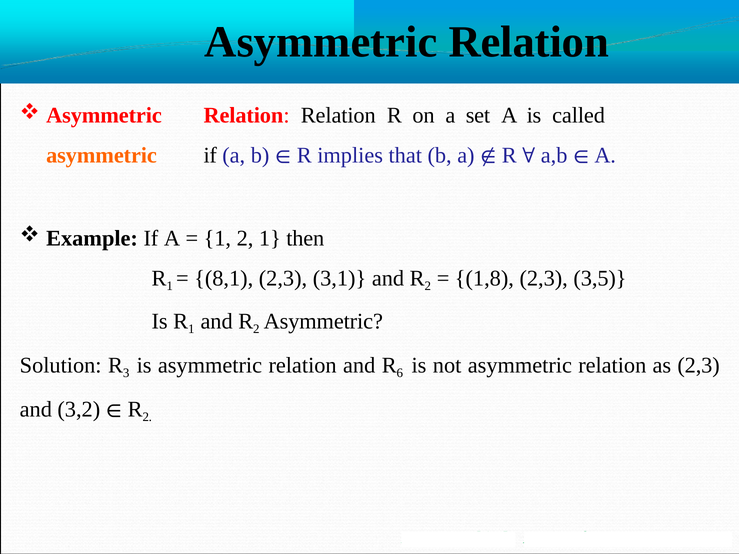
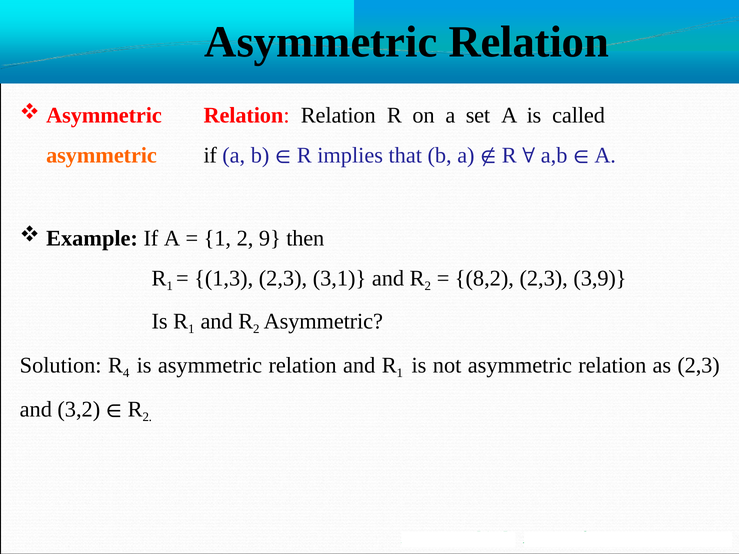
2 1: 1 -> 9 (270, 238)
8,1: 8,1 -> 1,3 (224, 279)
1,8: 1,8 -> 8,2 (484, 279)
3,5: 3,5 -> 3,9 (600, 279)
3: 3 -> 4 (126, 373)
and R 6: 6 -> 1 (400, 373)
